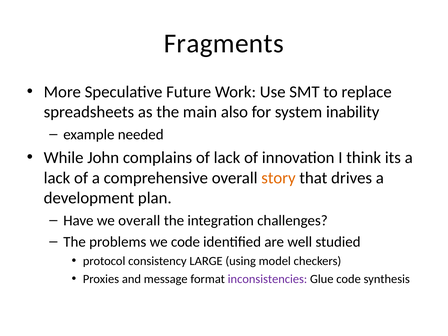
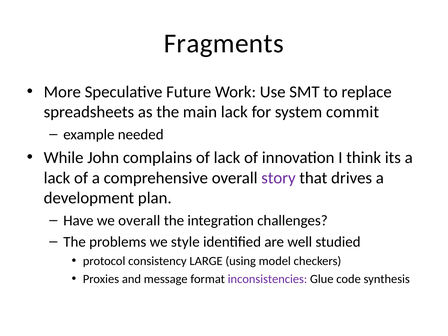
main also: also -> lack (234, 112)
inability: inability -> commit (353, 112)
story colour: orange -> purple (278, 178)
we code: code -> style (185, 242)
